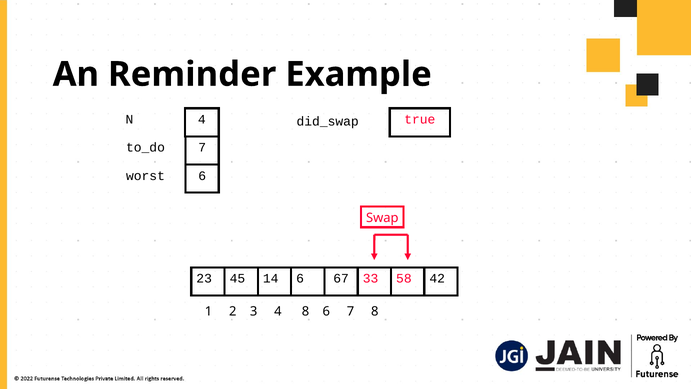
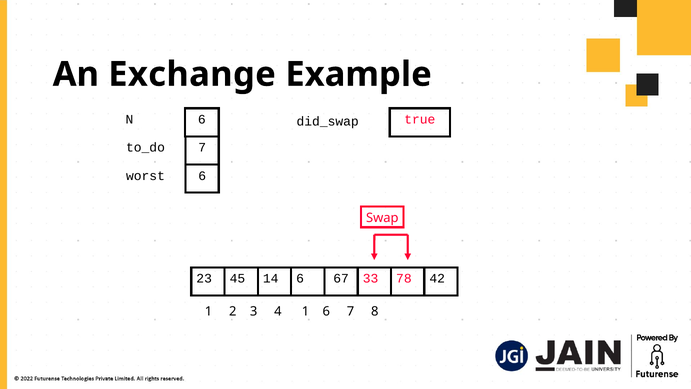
Reminder: Reminder -> Exchange (192, 74)
N 4: 4 -> 6 (202, 119)
58: 58 -> 78 (404, 278)
4 8: 8 -> 1 (305, 311)
